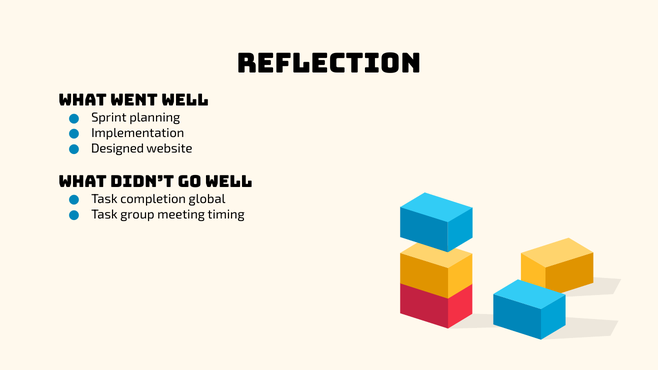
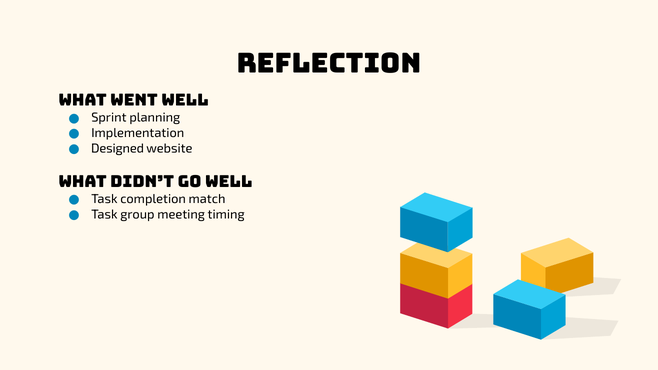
global: global -> match (207, 199)
